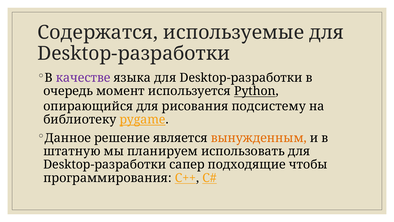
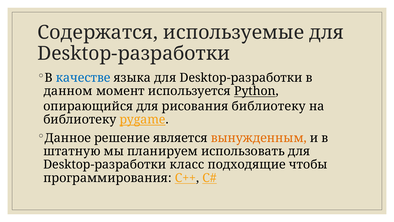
качестве colour: purple -> blue (83, 78)
очередь: очередь -> данном (68, 91)
рисования подсистему: подсистему -> библиотеку (269, 106)
сапер: сапер -> класс (187, 164)
